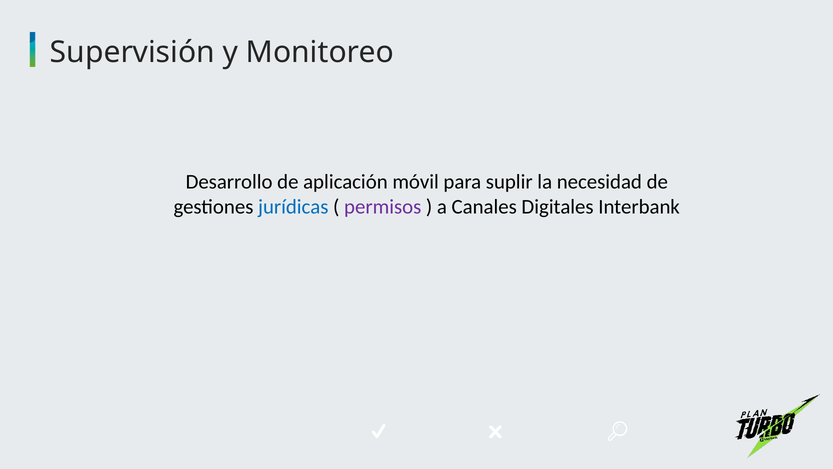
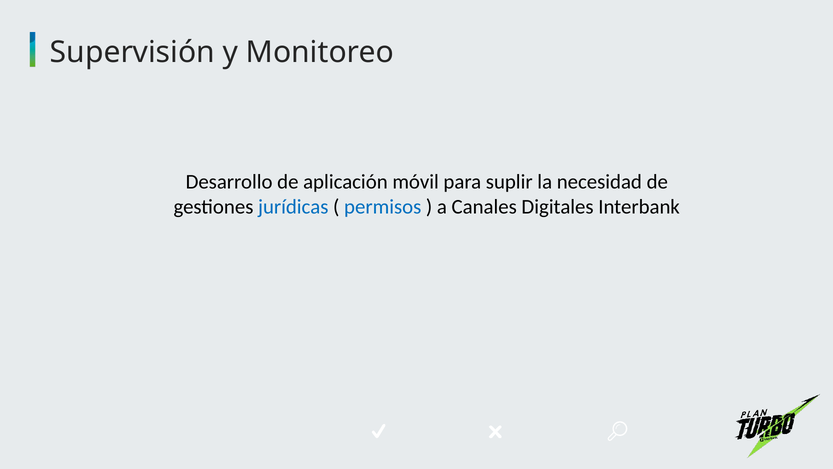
permisos colour: purple -> blue (383, 207)
